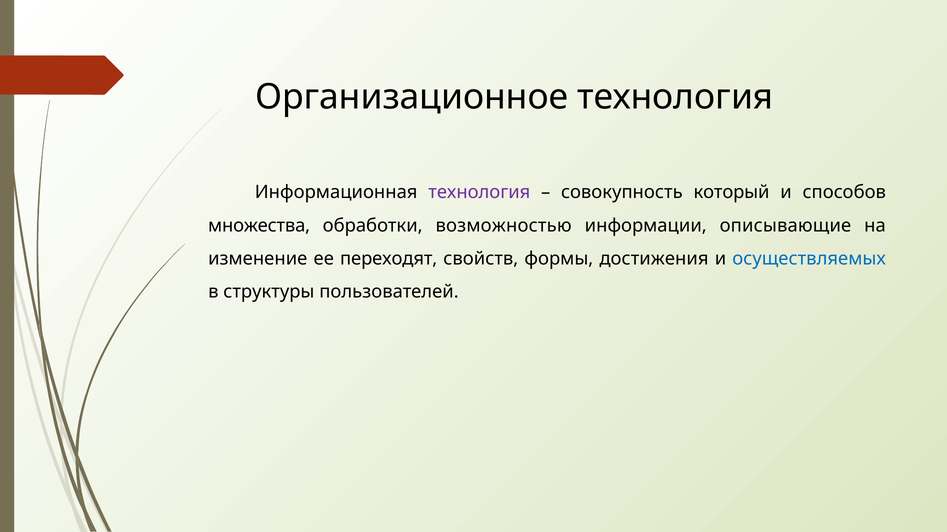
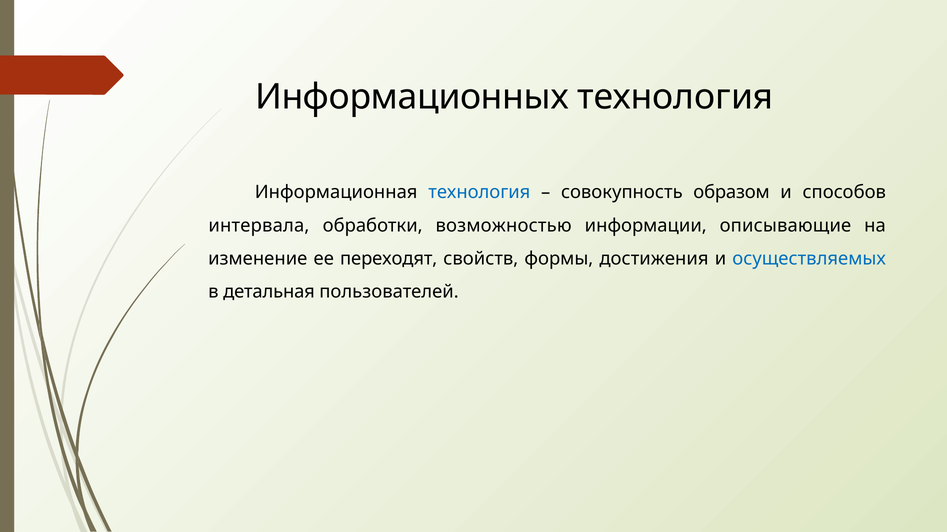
Организационное: Организационное -> Информационных (412, 97)
технология colour: purple -> blue (479, 193)
который: который -> образом (732, 193)
множества: множества -> интервала (259, 226)
структуры: структуры -> детальная (269, 292)
